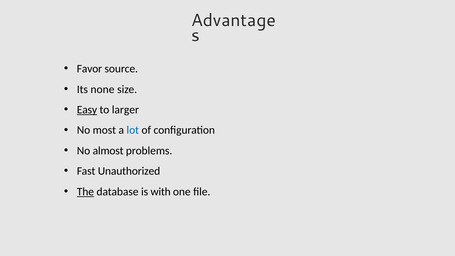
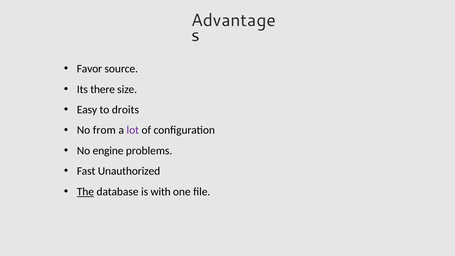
none: none -> there (103, 89)
Easy underline: present -> none (87, 110)
larger: larger -> droits (125, 110)
most: most -> from (104, 130)
lot colour: blue -> purple (133, 130)
almost: almost -> engine (108, 151)
